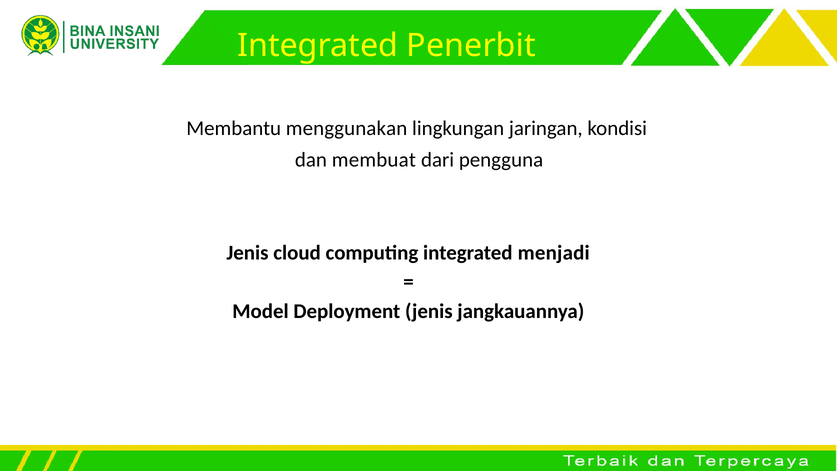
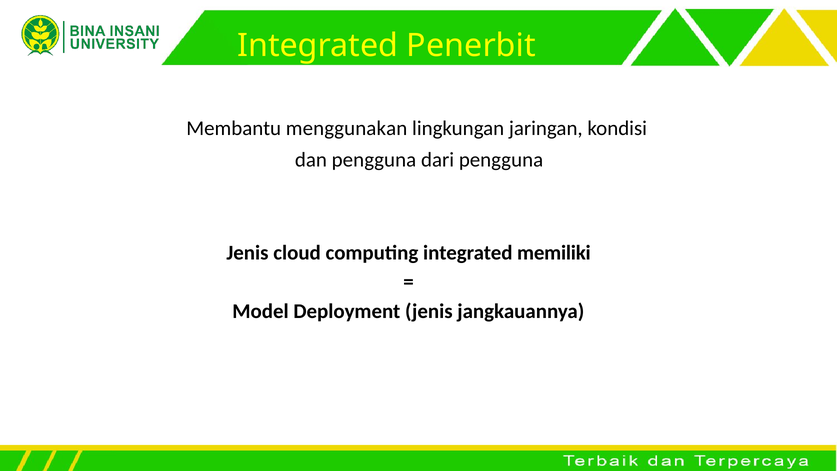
dan membuat: membuat -> pengguna (374, 160)
menjadi: menjadi -> memiliki (554, 252)
